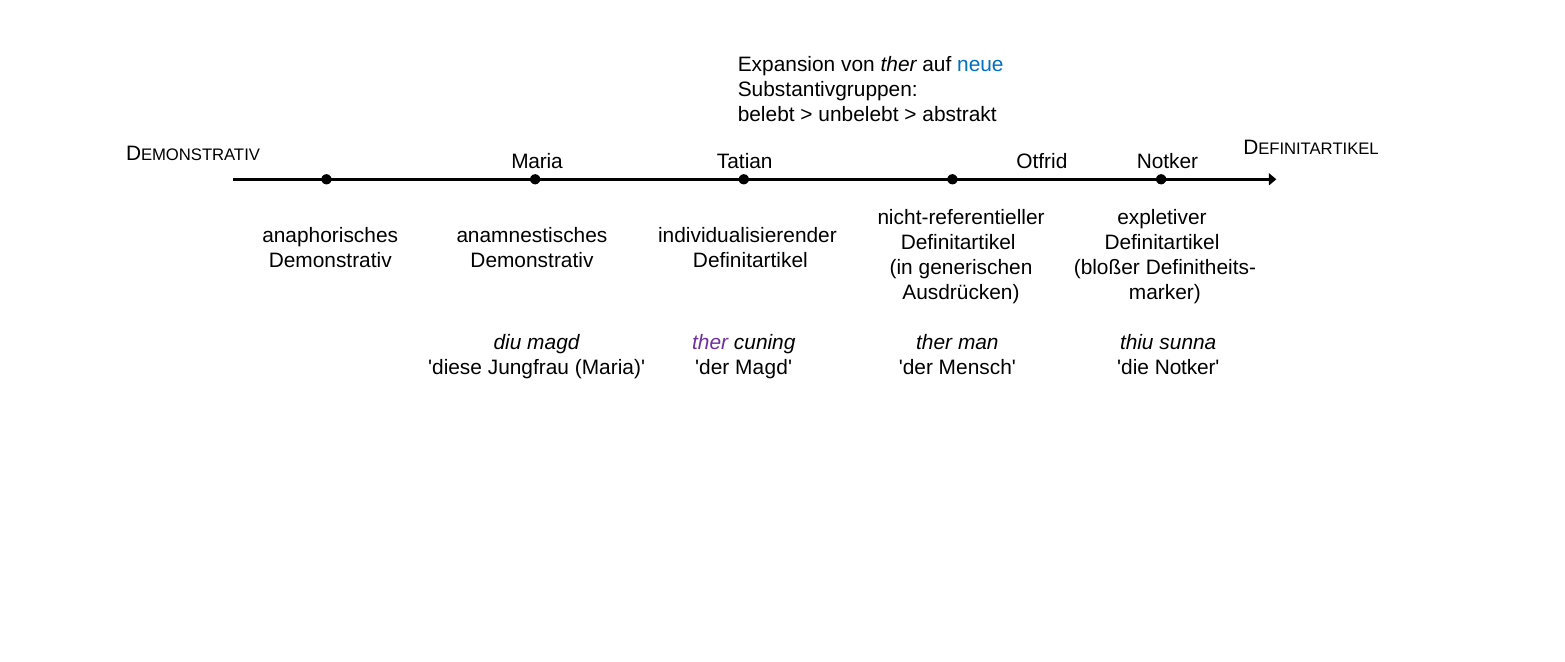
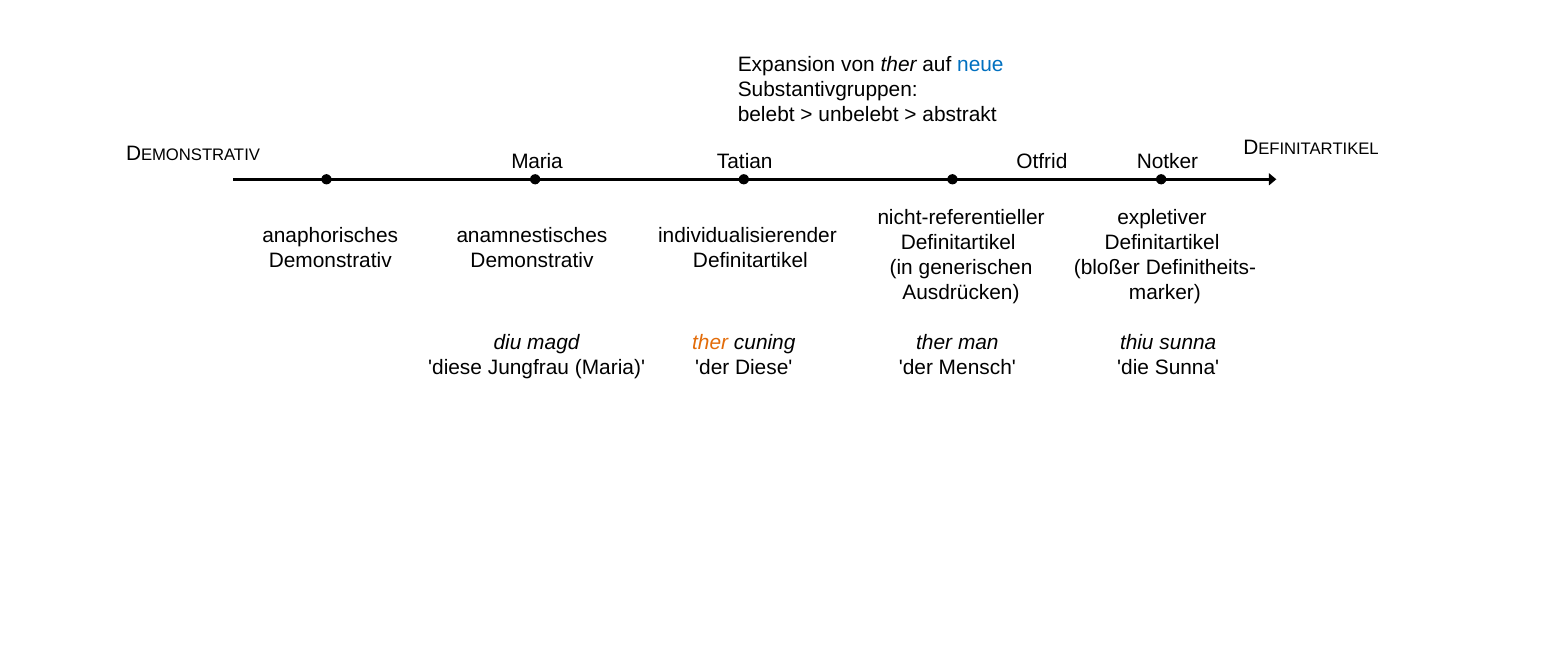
ther colour: purple -> orange (710, 343)
der Magd: Magd -> Diese (764, 368)
die Notker: Notker -> Sunna (1187, 368)
